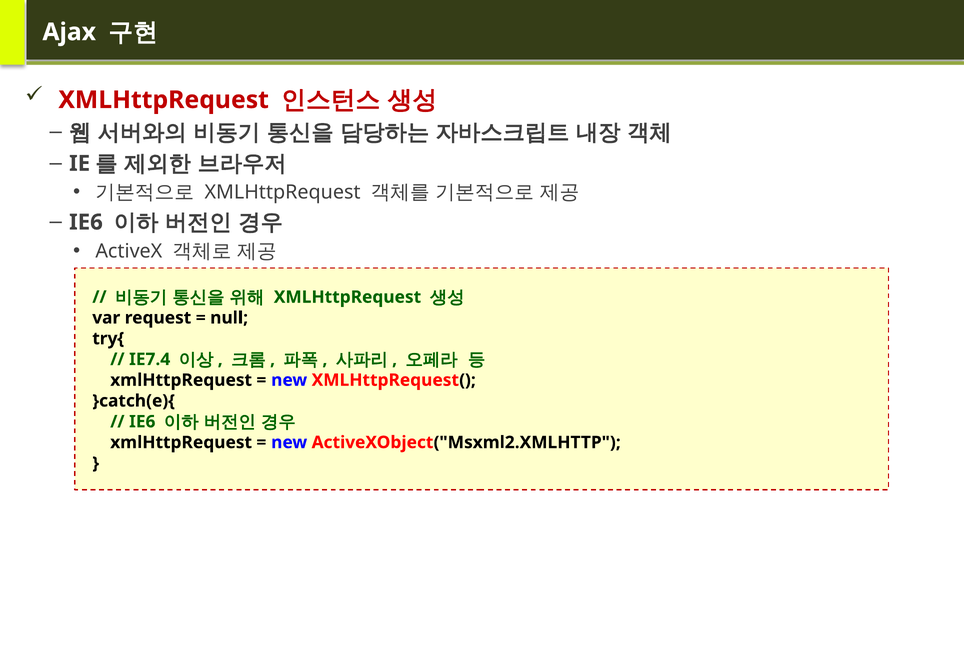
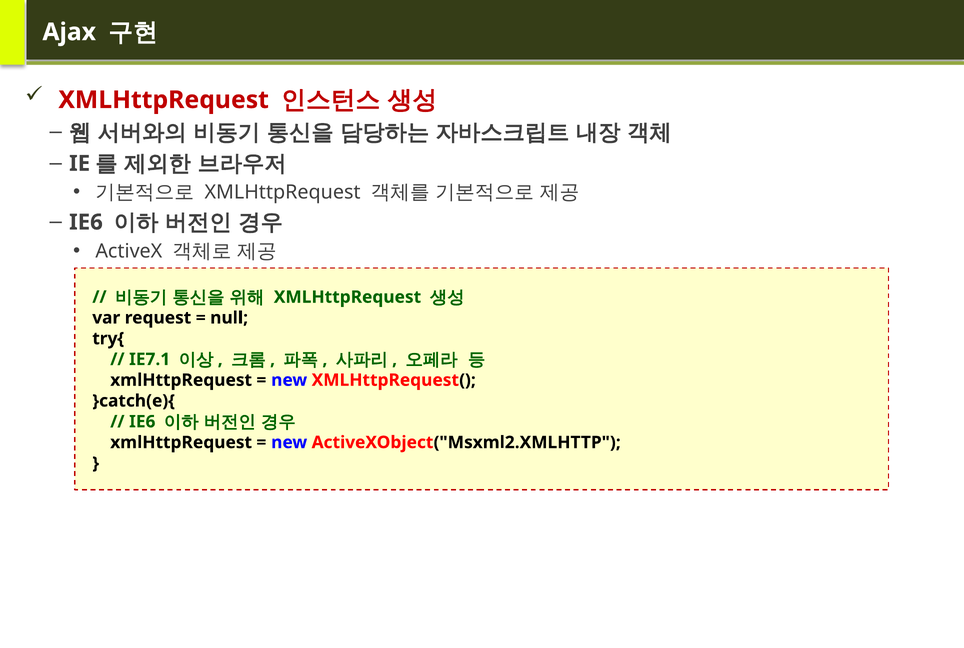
IE7.4: IE7.4 -> IE7.1 (150, 359)
